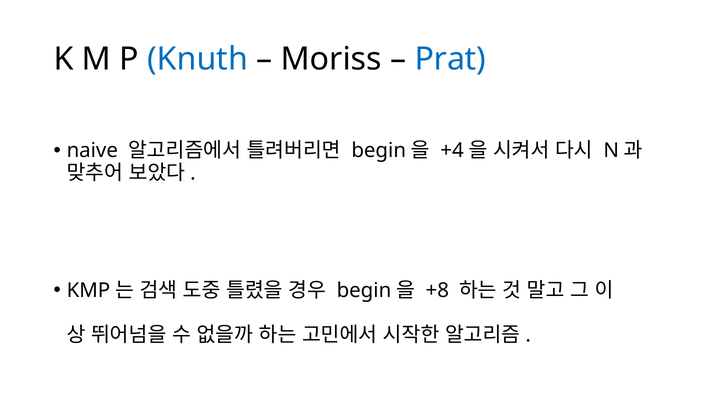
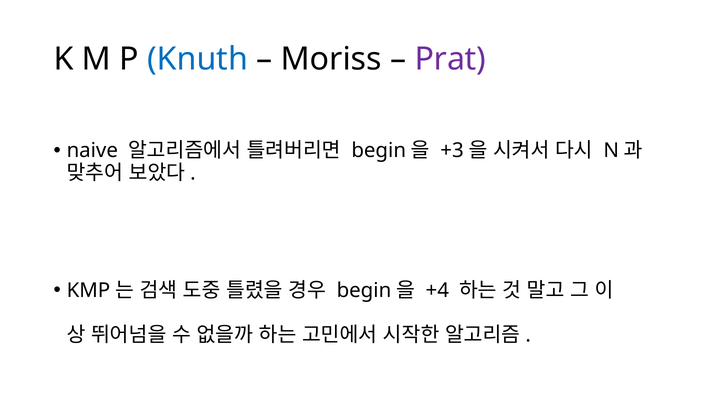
Prat colour: blue -> purple (450, 59)
+4: +4 -> +3 (452, 151)
+8: +8 -> +4 (437, 290)
